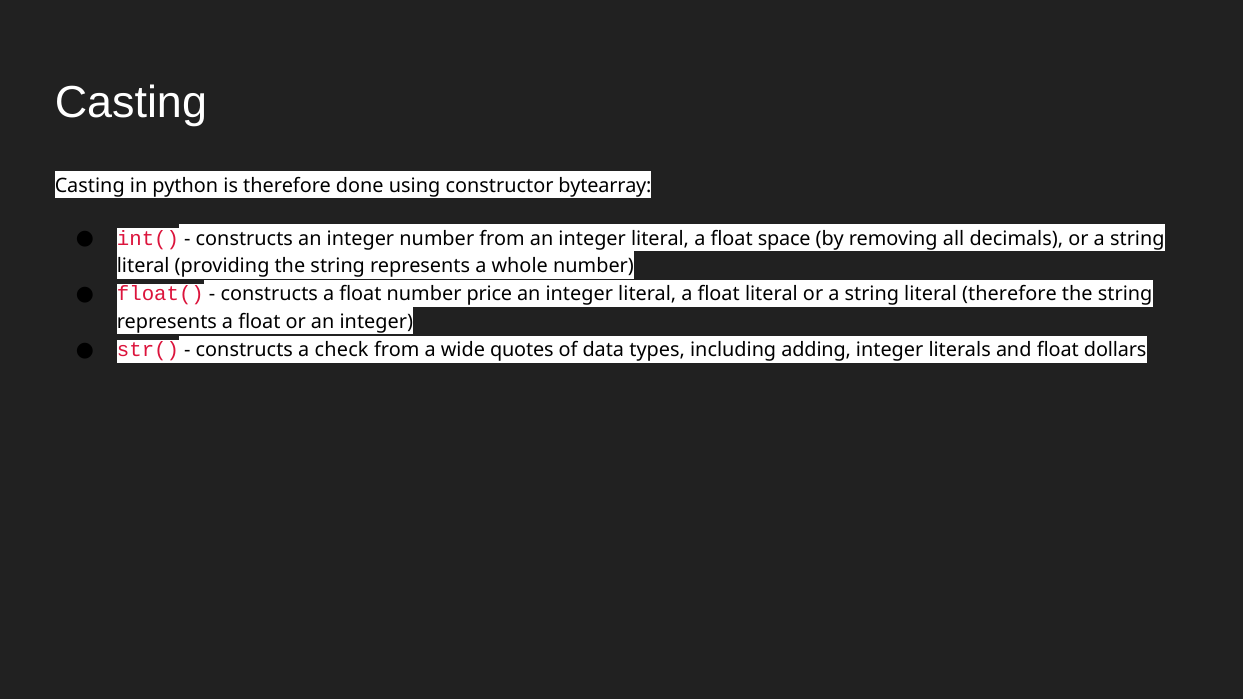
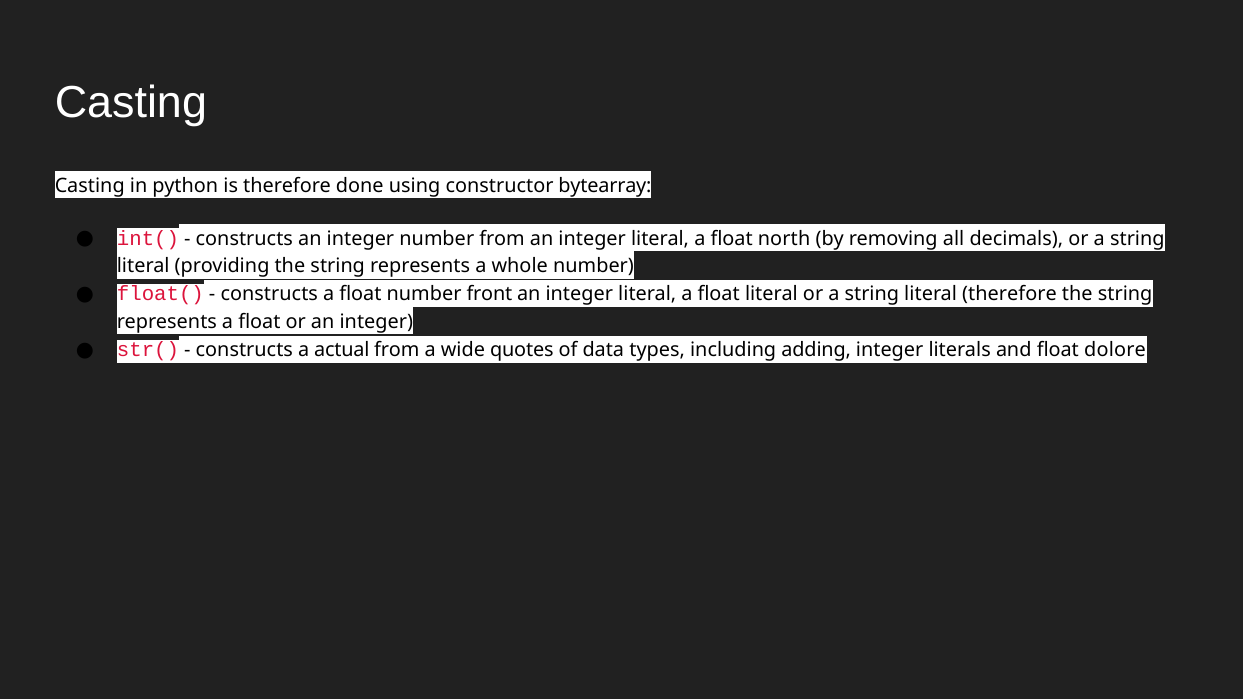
space: space -> north (784, 239)
price: price -> front (489, 295)
check: check -> actual (342, 350)
dollars: dollars -> dolore (1115, 350)
